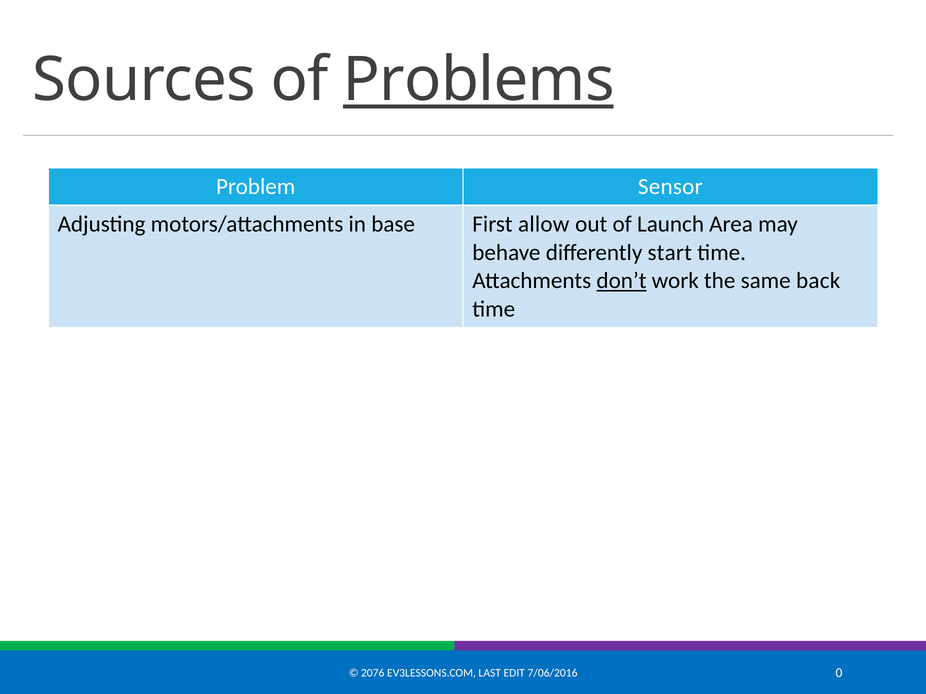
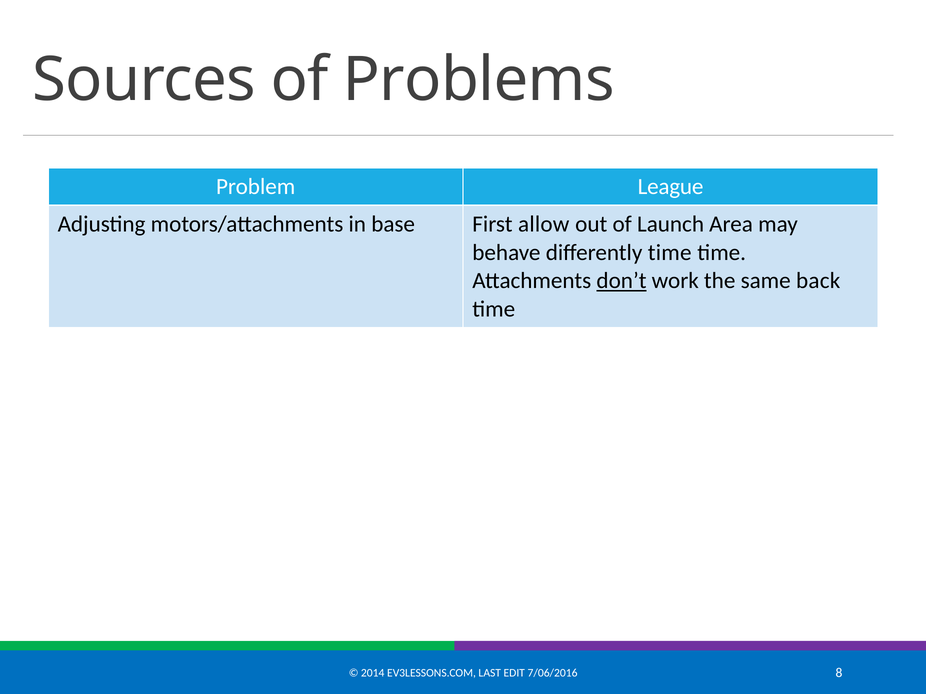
Problems underline: present -> none (479, 80)
Sensor: Sensor -> League (671, 187)
differently start: start -> time (670, 253)
2076: 2076 -> 2014 (373, 673)
0: 0 -> 8 (839, 673)
